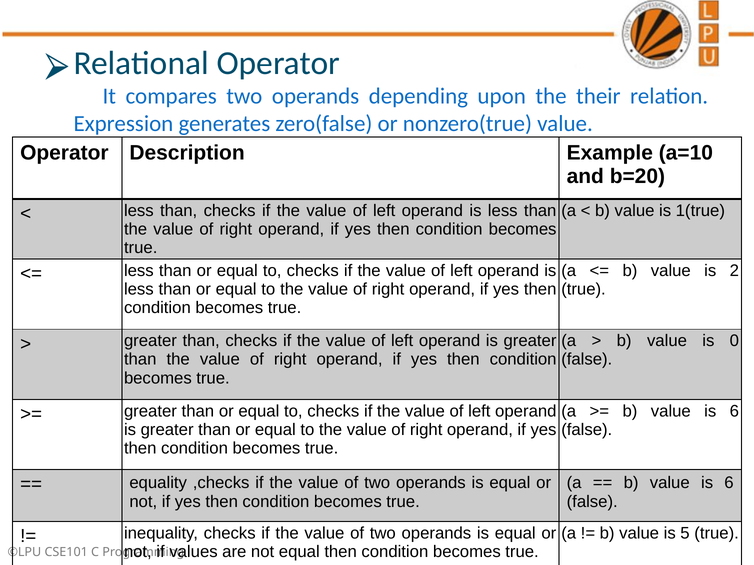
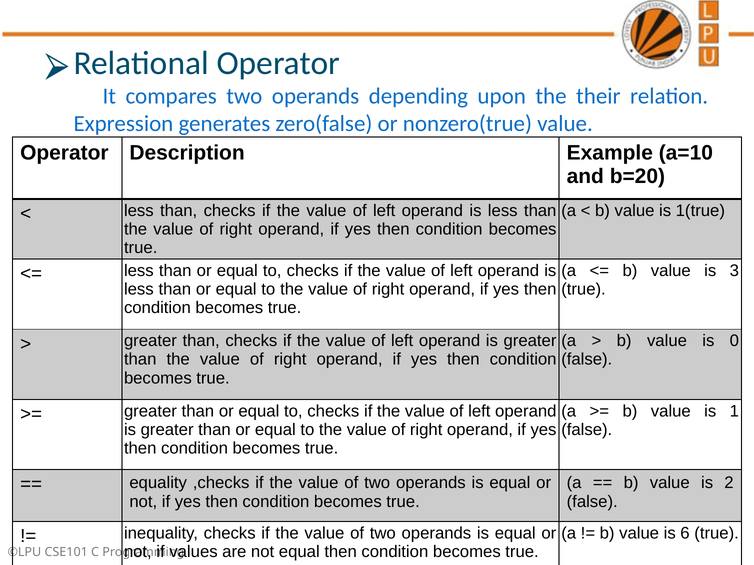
2: 2 -> 3 (734, 271)
6: 6 -> 1 (734, 411)
6: 6 -> 2 (729, 483)
5: 5 -> 6 (685, 534)
